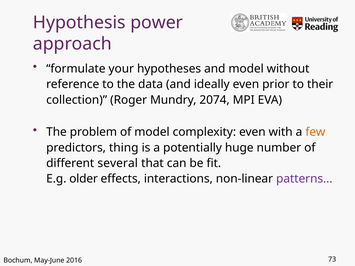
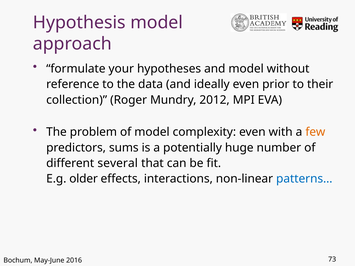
Hypothesis power: power -> model (157, 23)
2074: 2074 -> 2012 (215, 100)
thing: thing -> sums (124, 148)
patterns… colour: purple -> blue (304, 179)
